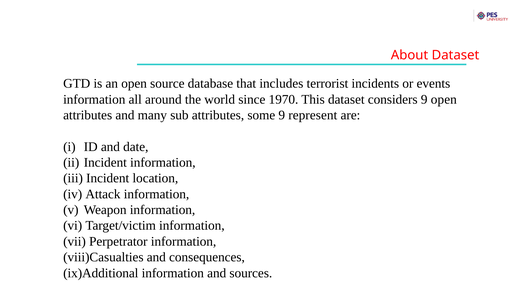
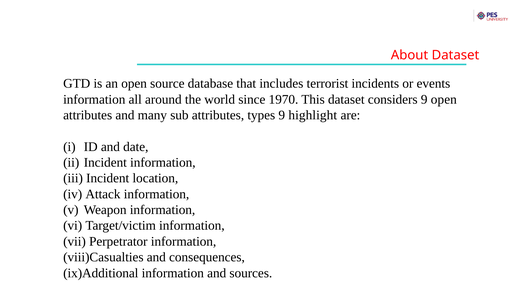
some: some -> types (261, 115)
represent: represent -> highlight (313, 115)
